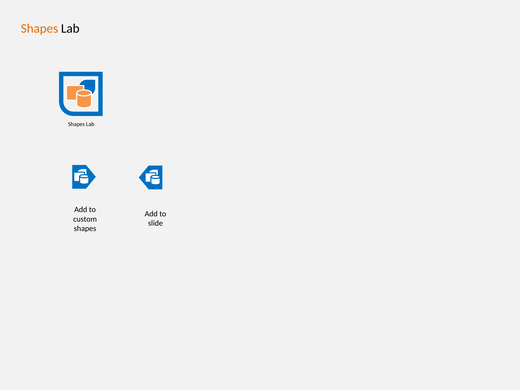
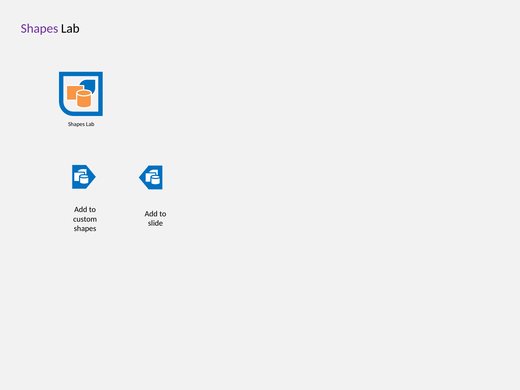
Shapes colour: orange -> purple (39, 29)
